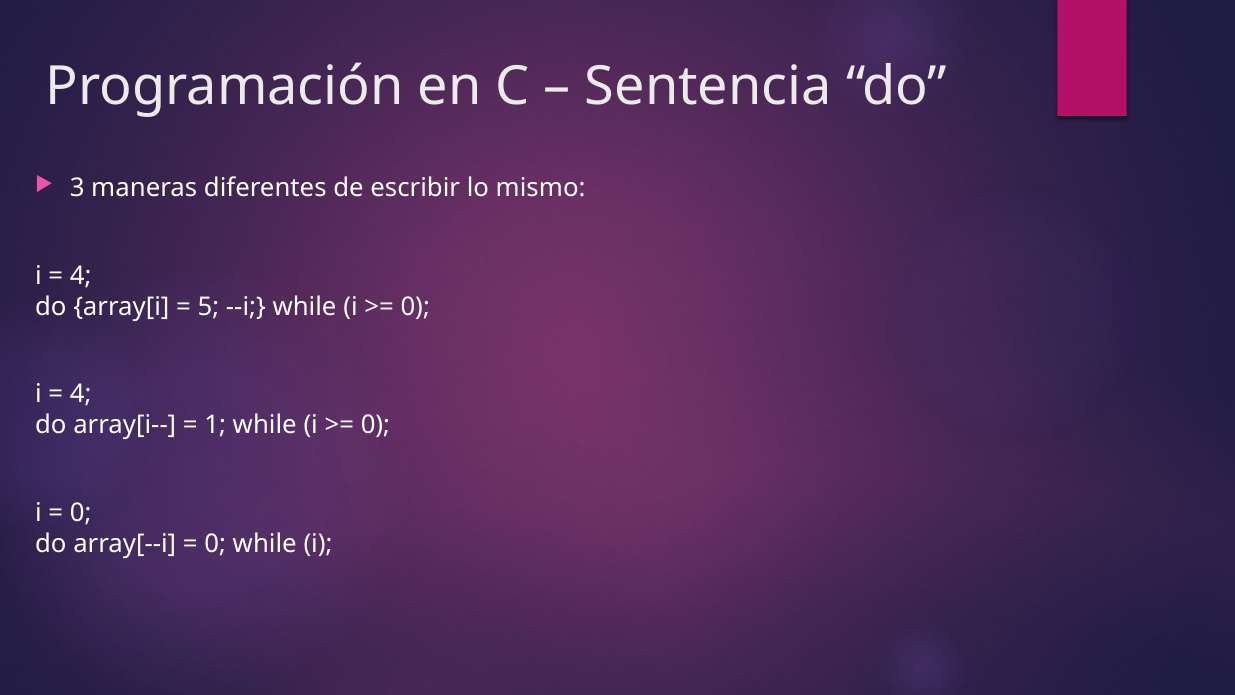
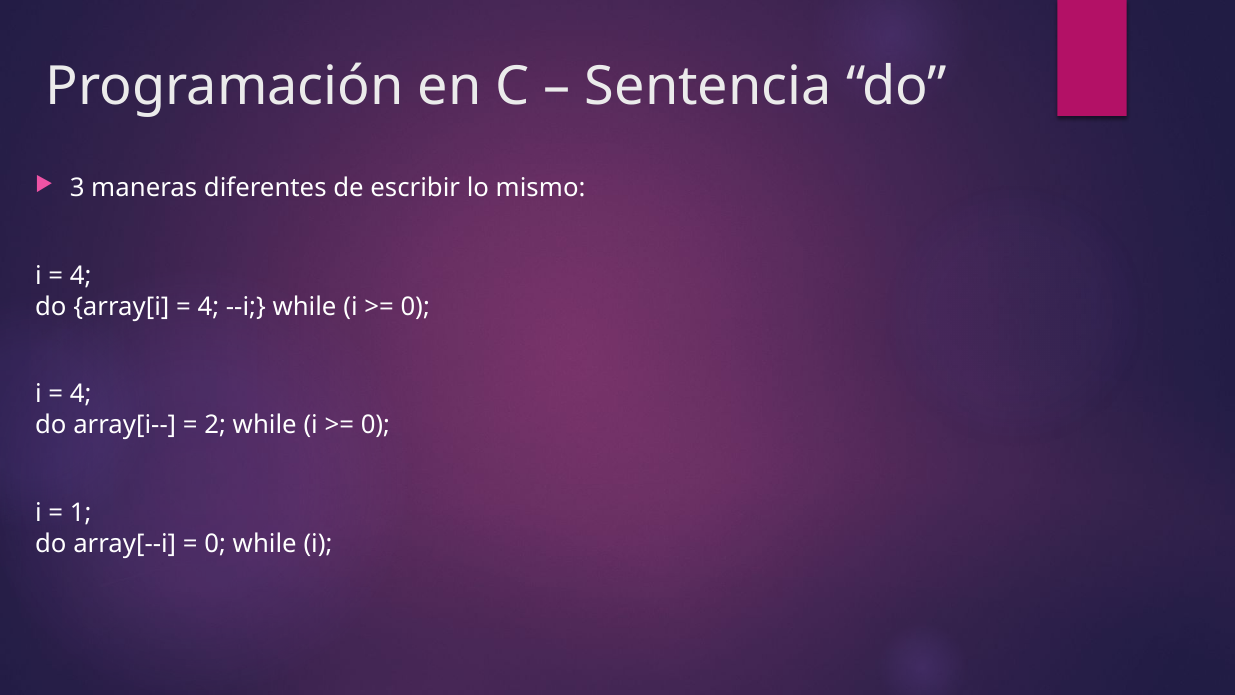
5: 5 -> 4 (208, 307)
1: 1 -> 2 (215, 425)
0: 0 -> 1 (81, 513)
